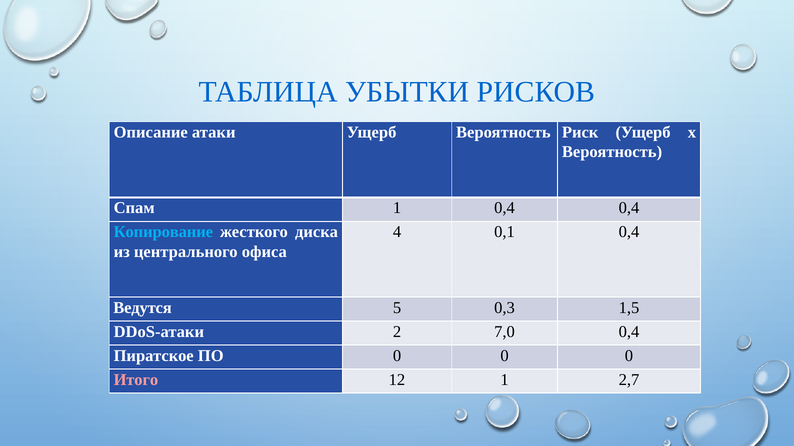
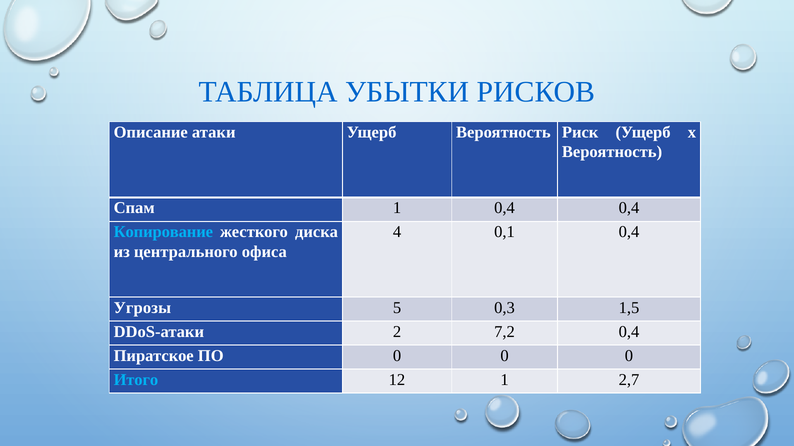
Ведутся: Ведутся -> Угрозы (142, 308)
7,0: 7,0 -> 7,2 (505, 332)
Итого colour: pink -> light blue (136, 380)
